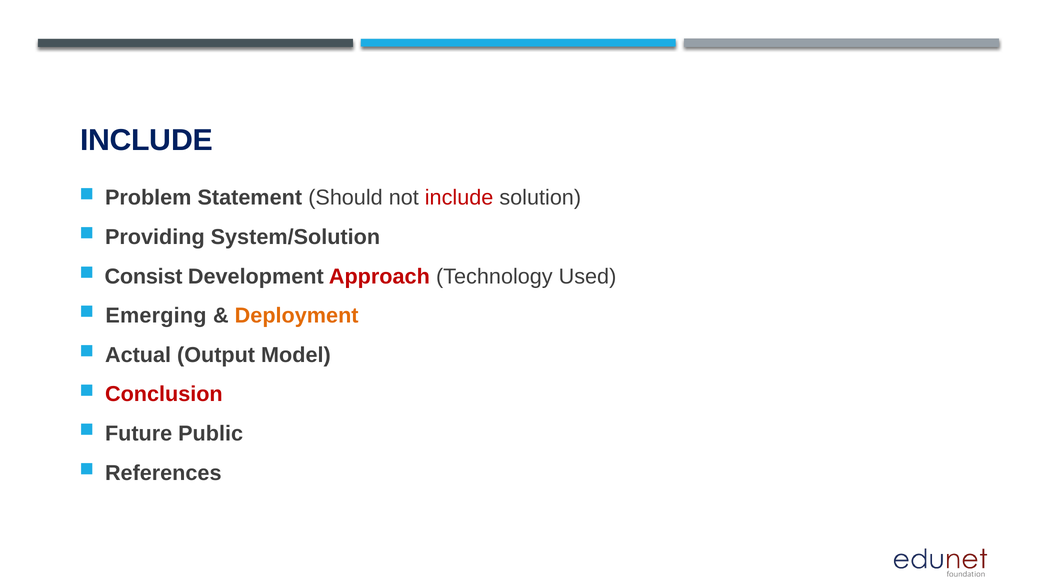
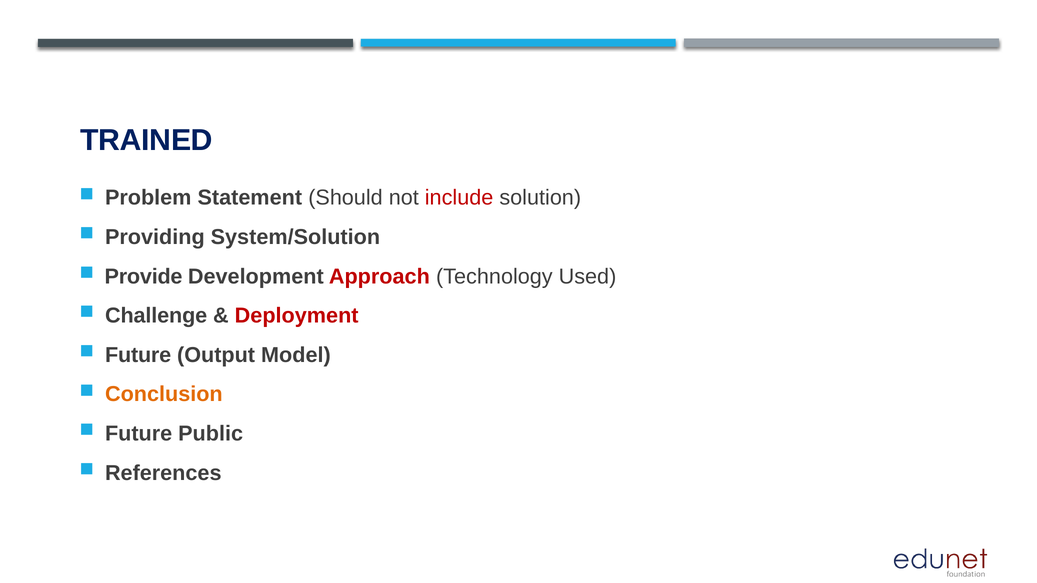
INCLUDE: INCLUDE -> TRAINED (146, 140)
Consist: Consist -> Provide (144, 277)
Emerging: Emerging -> Challenge (156, 316)
Deployment colour: orange -> red (297, 316)
Actual: Actual -> Future (138, 355)
Conclusion colour: red -> orange (164, 395)
